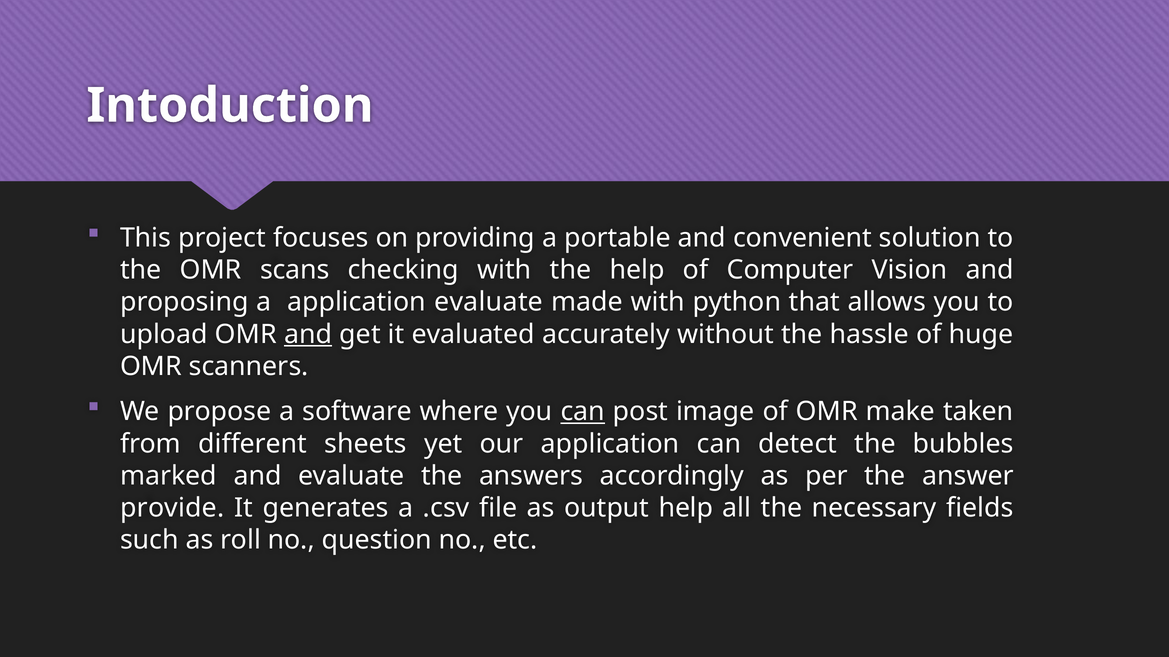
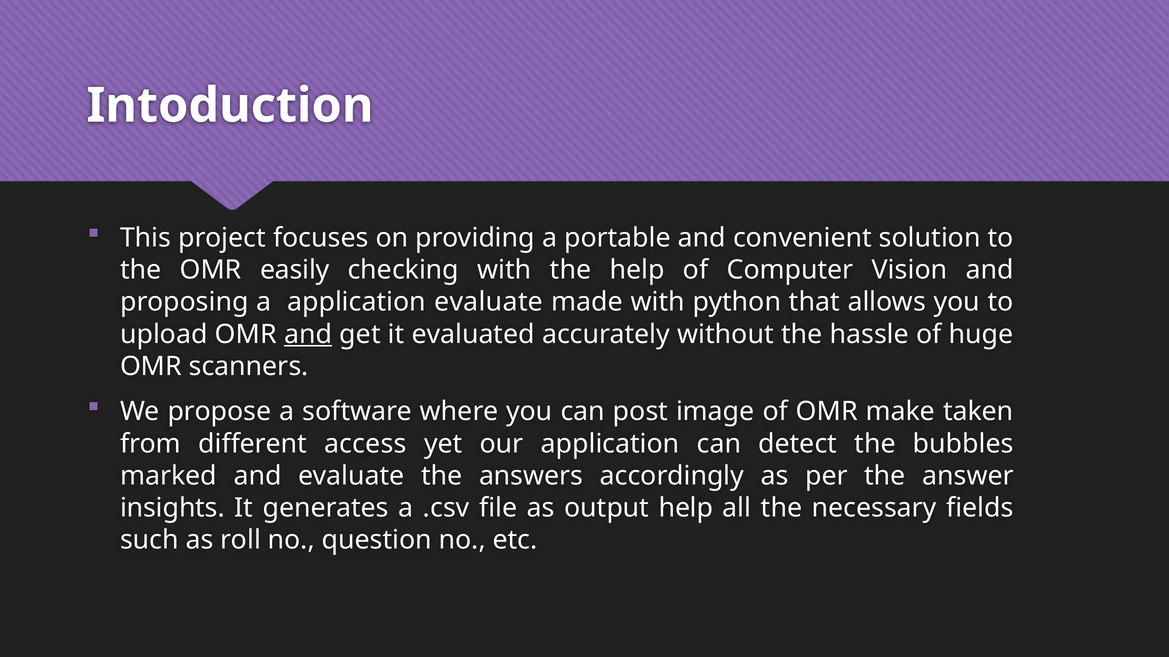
scans: scans -> easily (295, 270)
can underline: present -> none (583, 412)
sheets: sheets -> access (365, 444)
provide: provide -> insights (172, 508)
